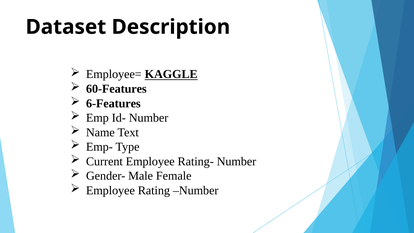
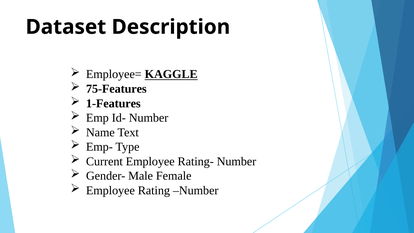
60-Features: 60-Features -> 75-Features (116, 89)
6-Features: 6-Features -> 1-Features (113, 103)
